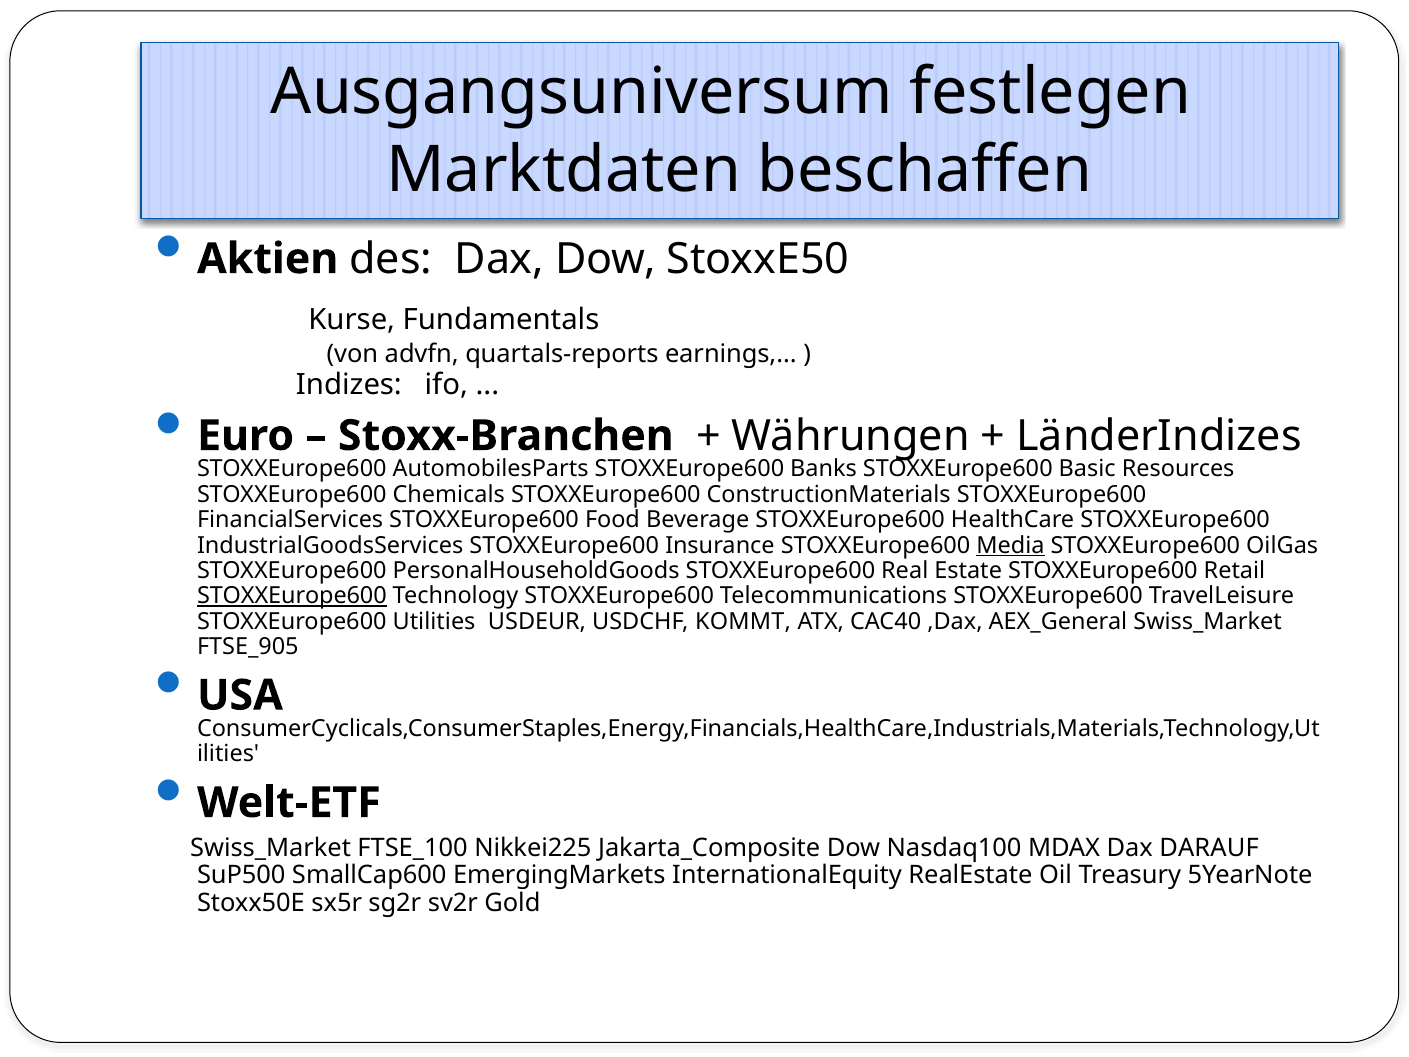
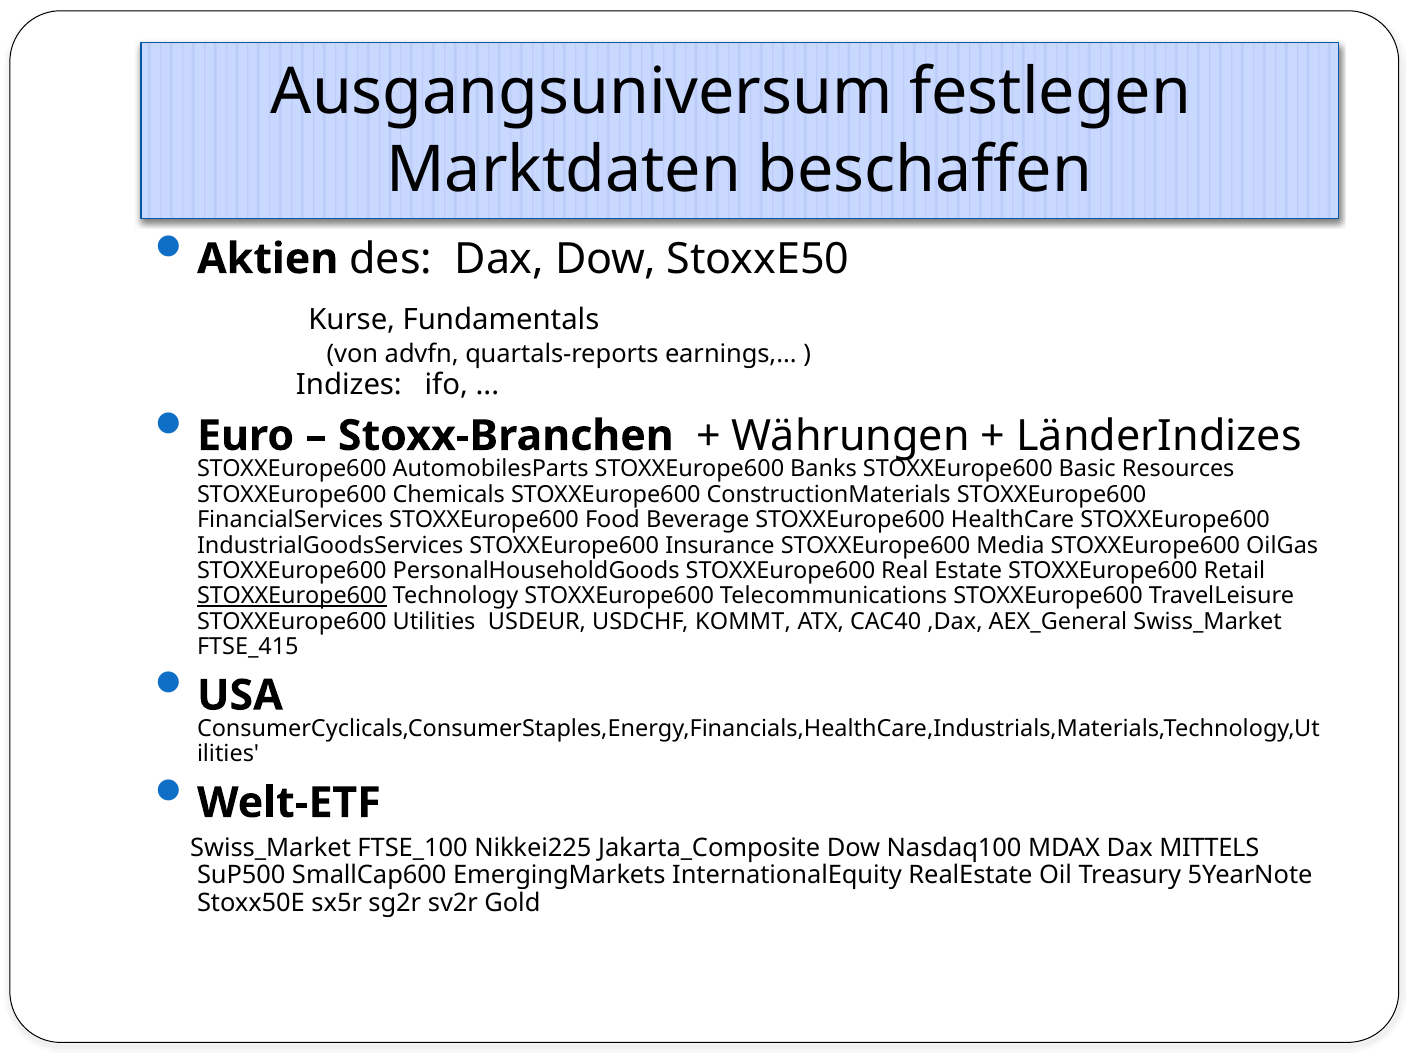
Media underline: present -> none (1010, 545)
FTSE_905: FTSE_905 -> FTSE_415 (248, 647)
DARAUF: DARAUF -> MITTELS (1209, 848)
